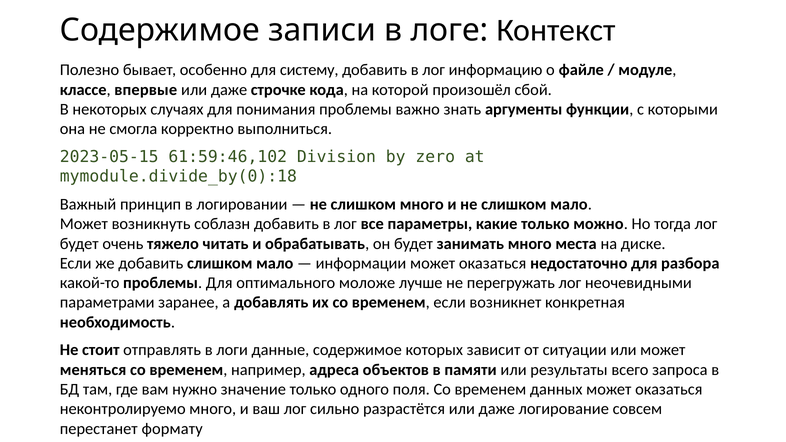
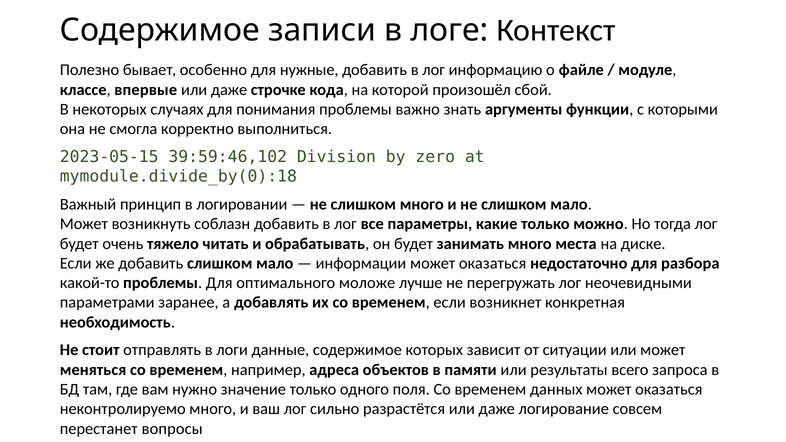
систему: систему -> нужные (309, 70)
61:59:46,102: 61:59:46,102 -> 39:59:46,102 (228, 157)
формату: формату -> вопросы (172, 429)
